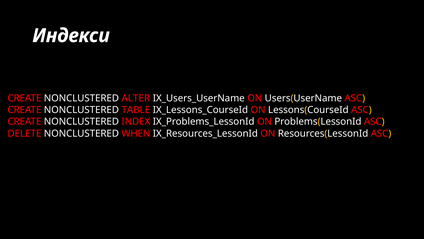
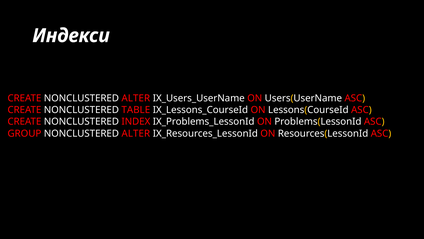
DELETE: DELETE -> GROUP (24, 133)
WHEN: WHEN -> ALTER (136, 133)
